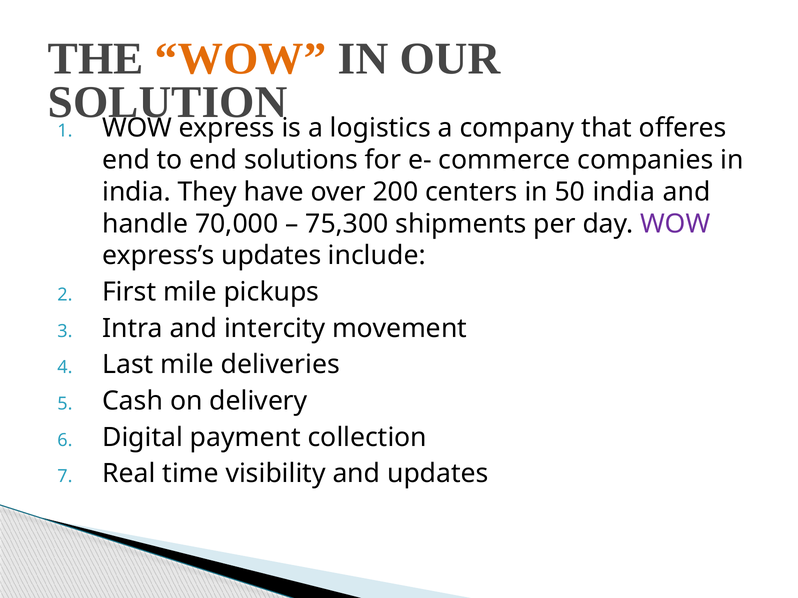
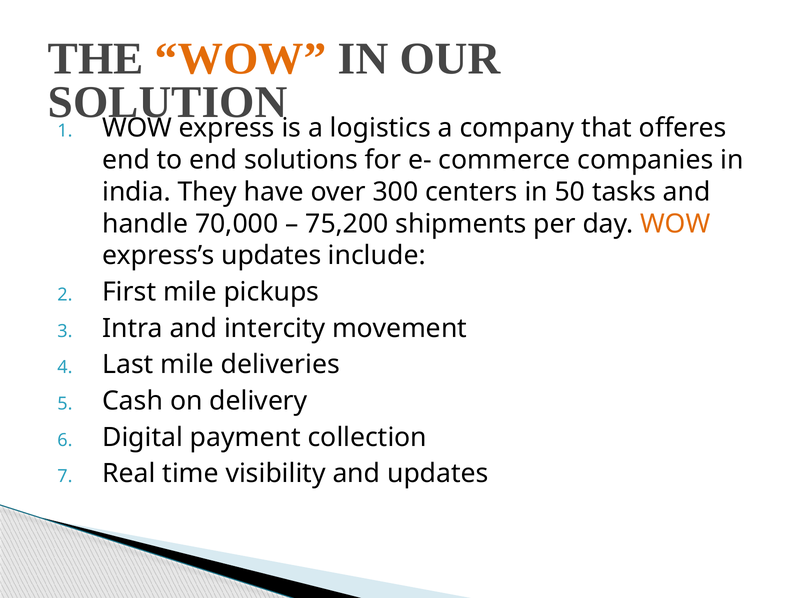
200: 200 -> 300 (395, 192)
50 india: india -> tasks (624, 192)
75,300: 75,300 -> 75,200 (347, 224)
WOW colour: purple -> orange (675, 224)
